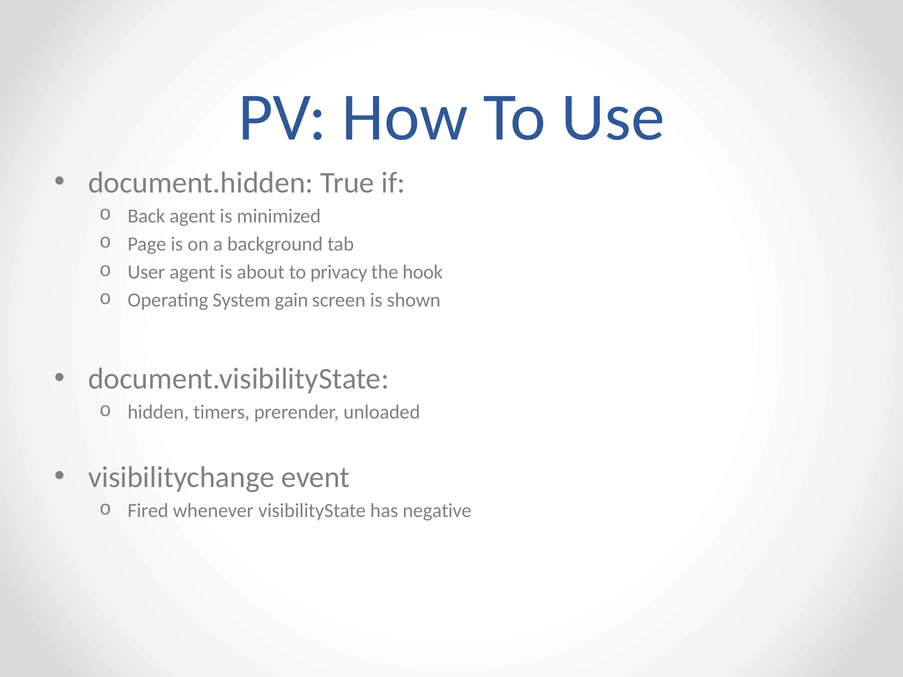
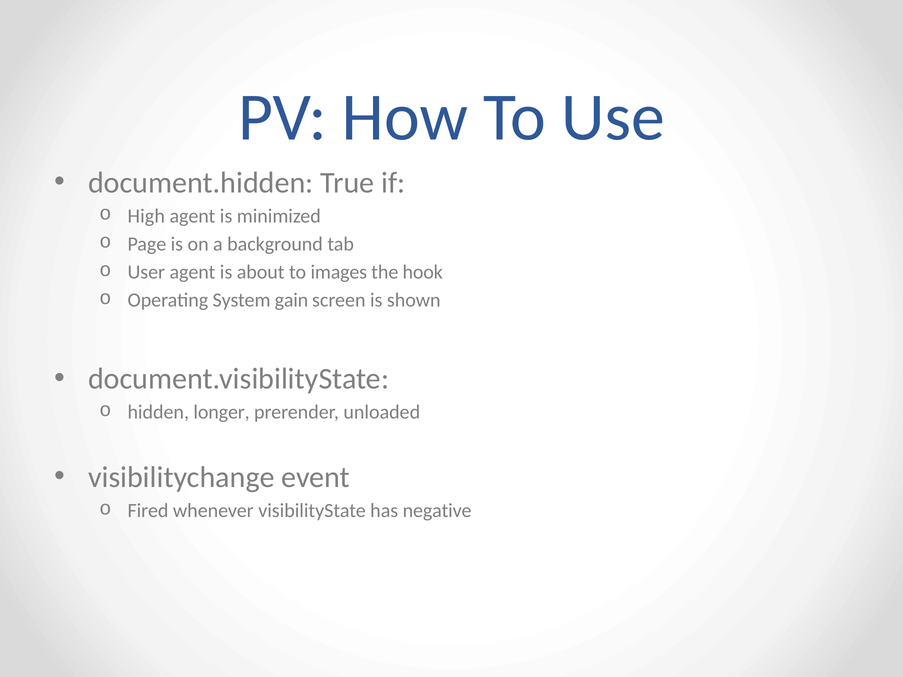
Back: Back -> High (146, 216)
privacy: privacy -> images (339, 272)
timers: timers -> longer (222, 413)
